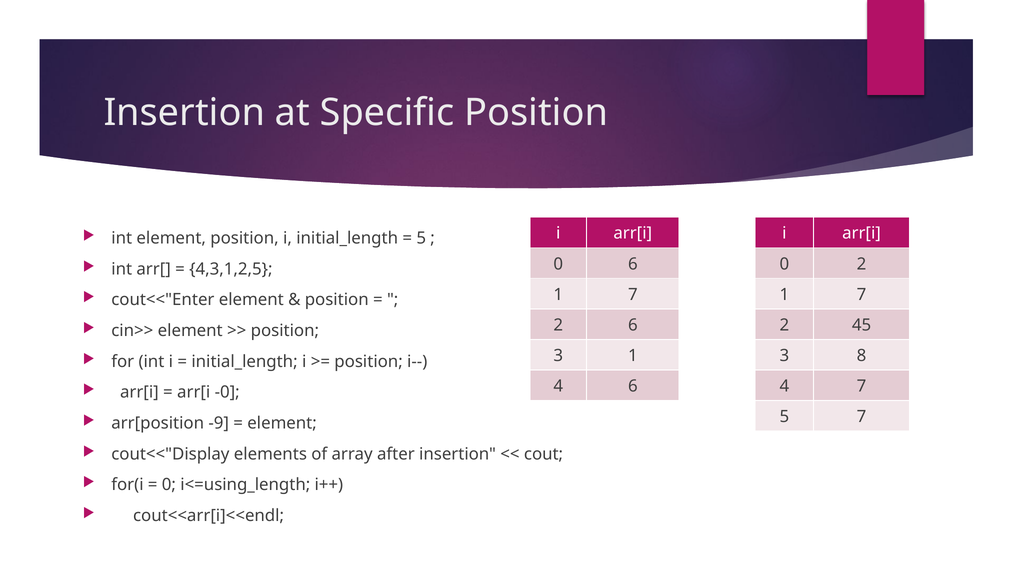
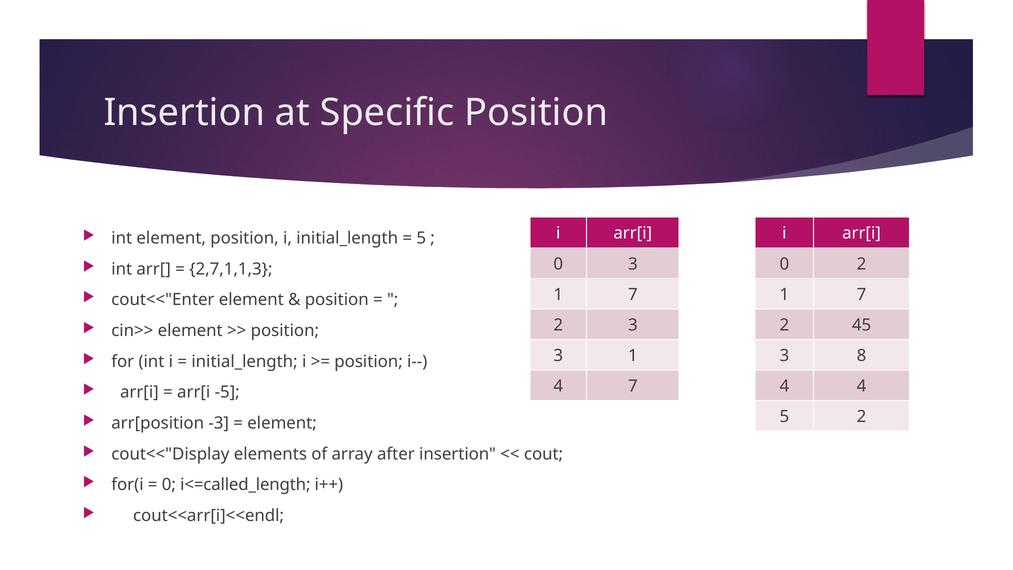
0 6: 6 -> 3 (633, 264)
4,3,1,2,5: 4,3,1,2,5 -> 2,7,1,1,3 (231, 269)
2 6: 6 -> 3 (633, 325)
4 6: 6 -> 7 (633, 386)
4 7: 7 -> 4 (862, 386)
-0: -0 -> -5 (227, 392)
5 7: 7 -> 2 (862, 417)
-9: -9 -> -3 (219, 423)
i<=using_length: i<=using_length -> i<=called_length (245, 485)
